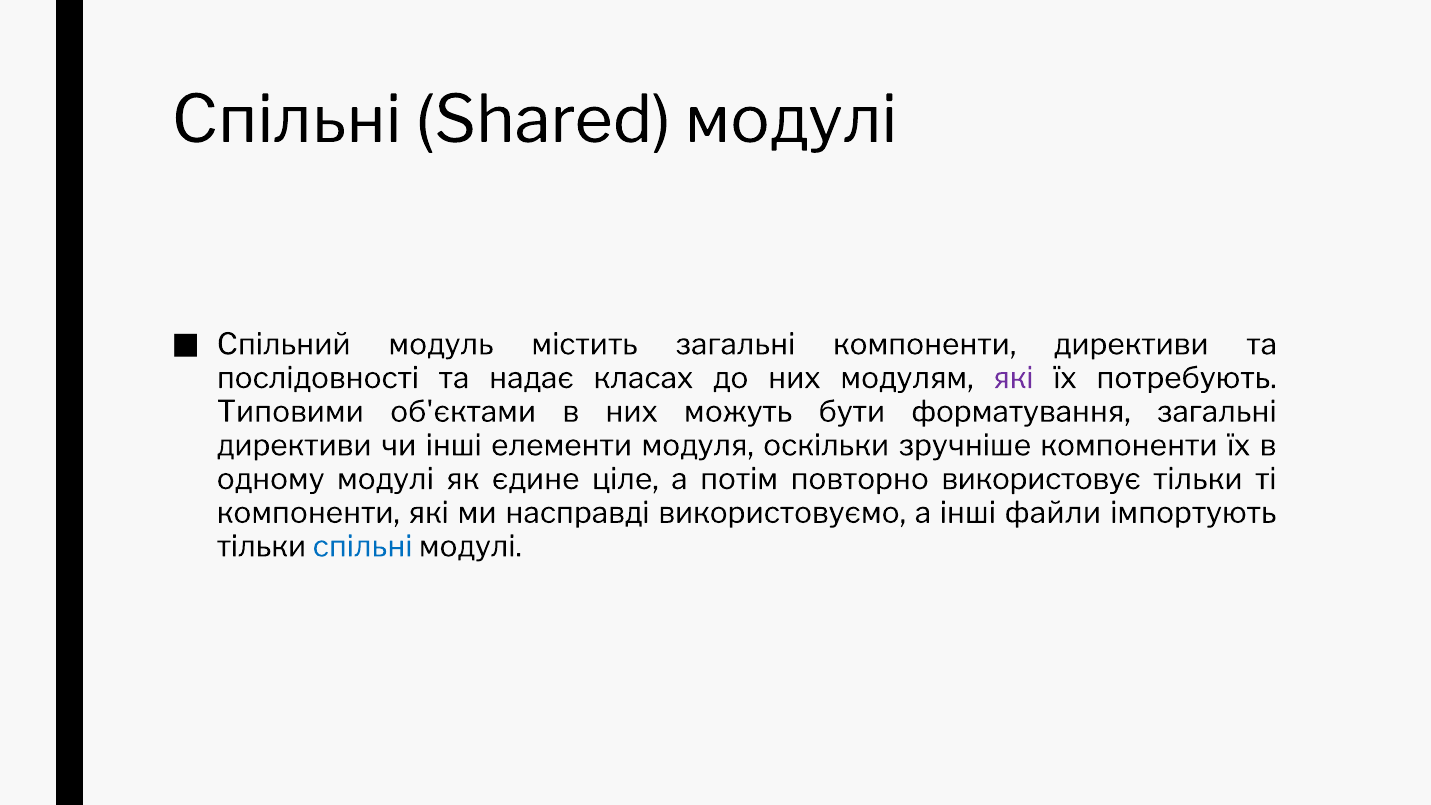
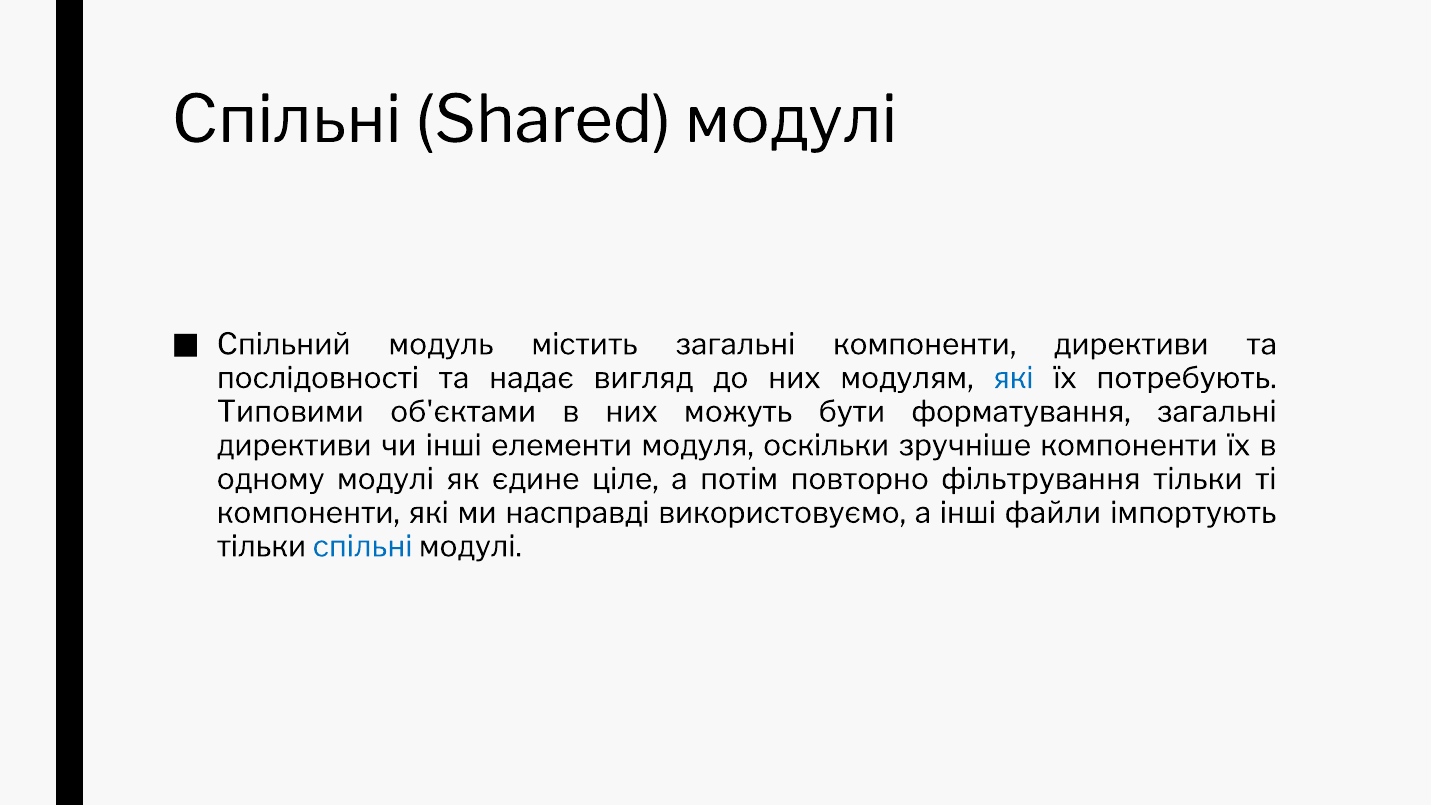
класах: класах -> вигляд (643, 378)
які colour: purple -> blue (1013, 378)
використовує: використовує -> фільтрування (1041, 479)
